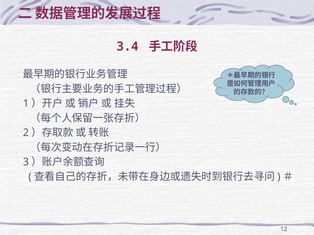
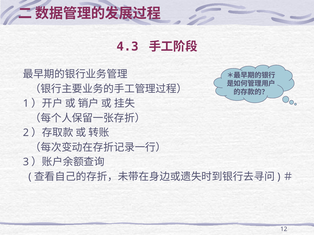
3.4: 3.4 -> 4.3 (127, 47)
